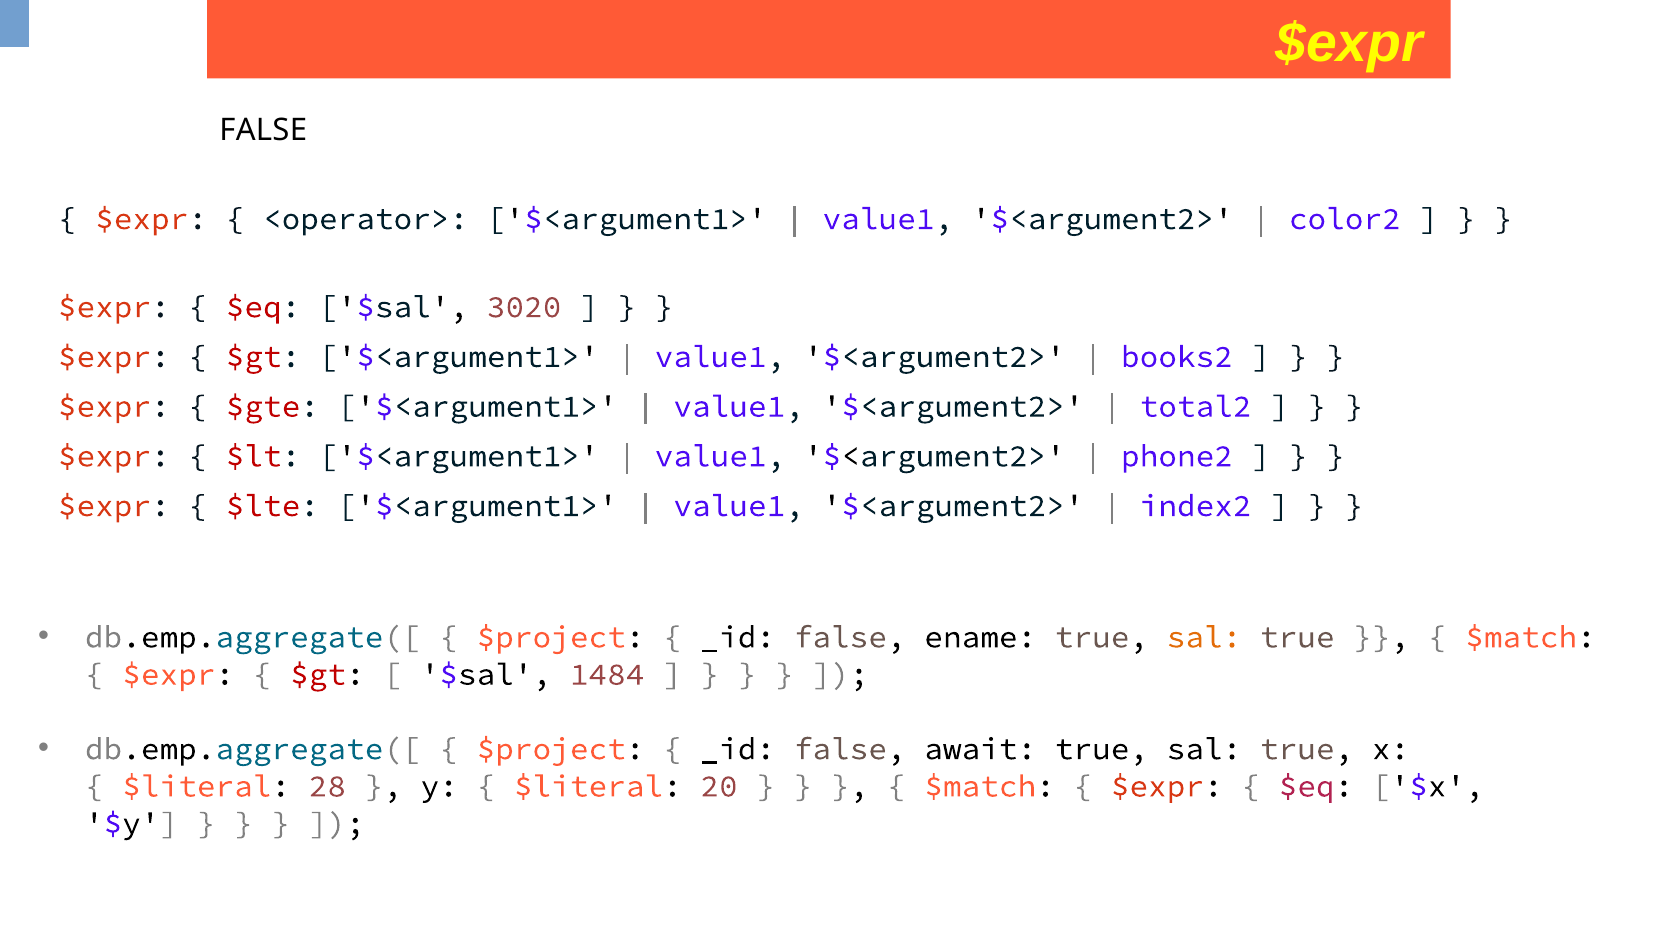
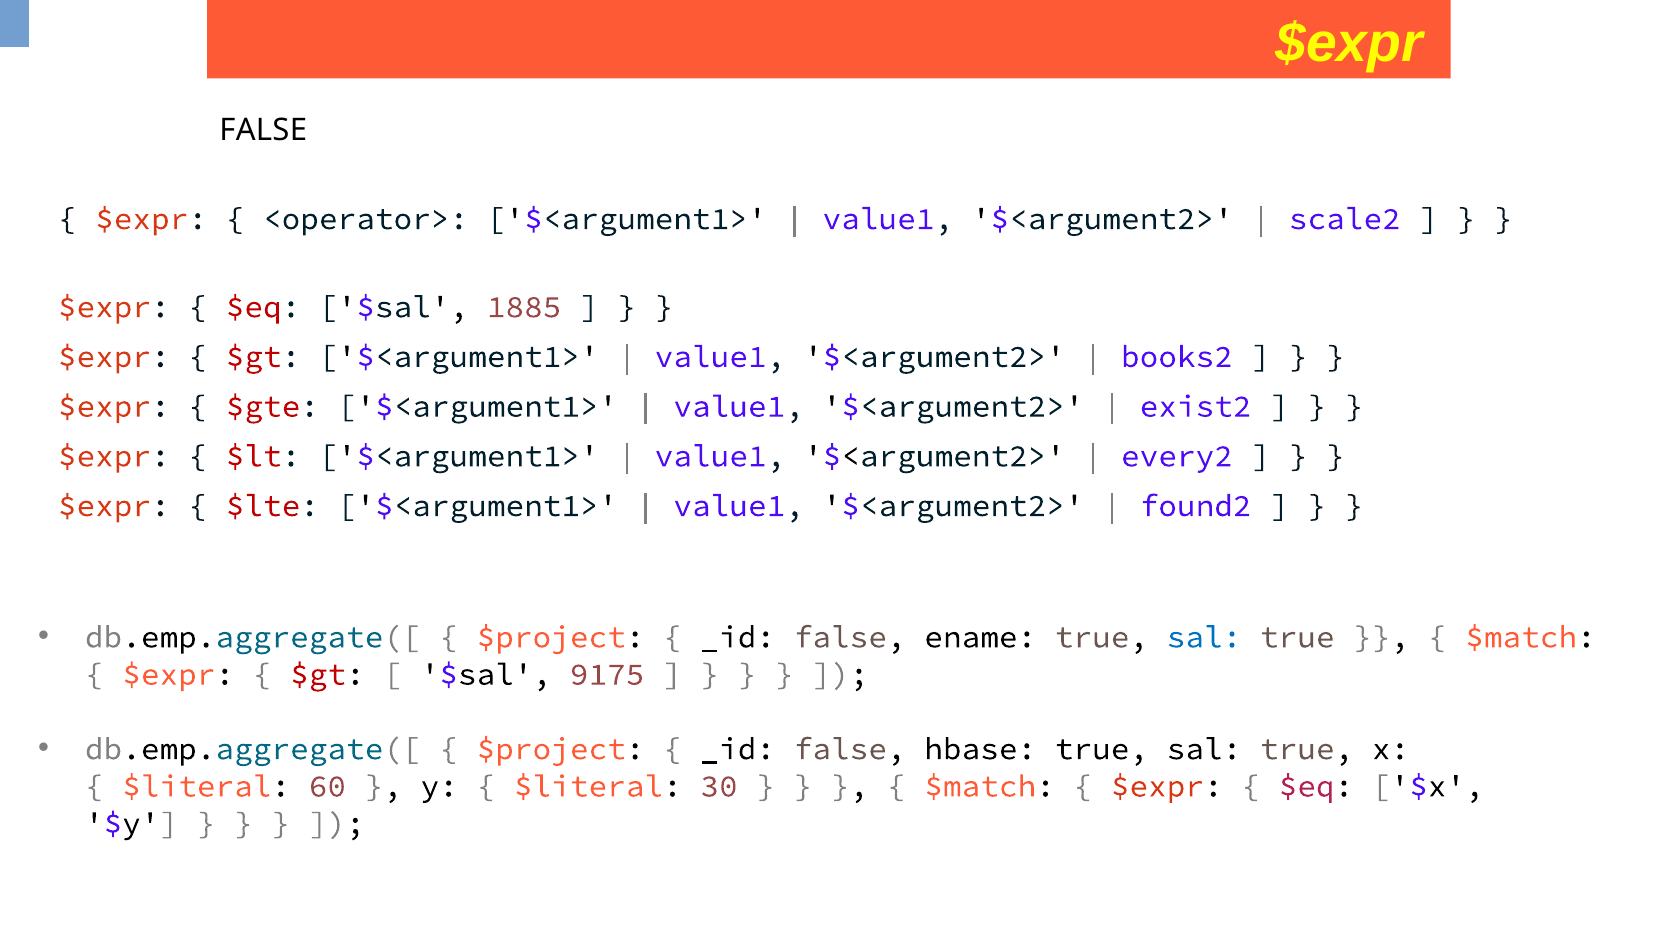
color2: color2 -> scale2 (1345, 219)
3020: 3020 -> 1885 (524, 307)
total2: total2 -> exist2 (1196, 407)
phone2: phone2 -> every2 (1177, 456)
index2: index2 -> found2 (1196, 506)
sal colour: orange -> blue (1204, 638)
1484: 1484 -> 9175 (607, 675)
await: await -> hbase (980, 749)
28: 28 -> 60 (327, 787)
20: 20 -> 30 (719, 787)
